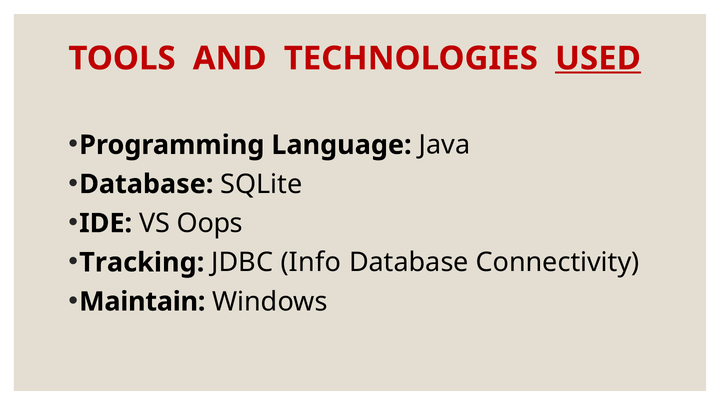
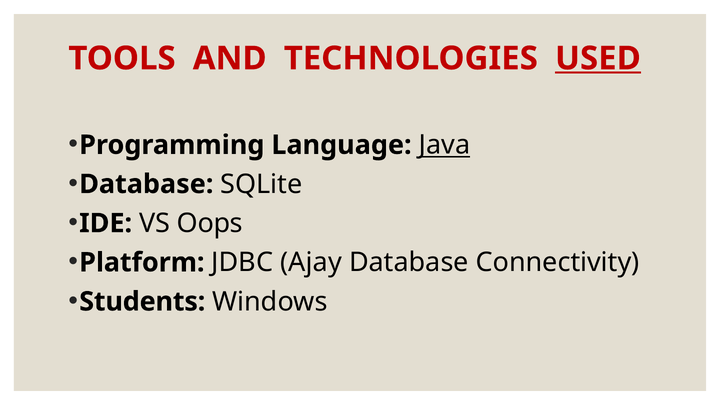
Java underline: none -> present (444, 145)
Tracking: Tracking -> Platform (142, 262)
Info: Info -> Ajay (311, 262)
Maintain: Maintain -> Students (142, 302)
